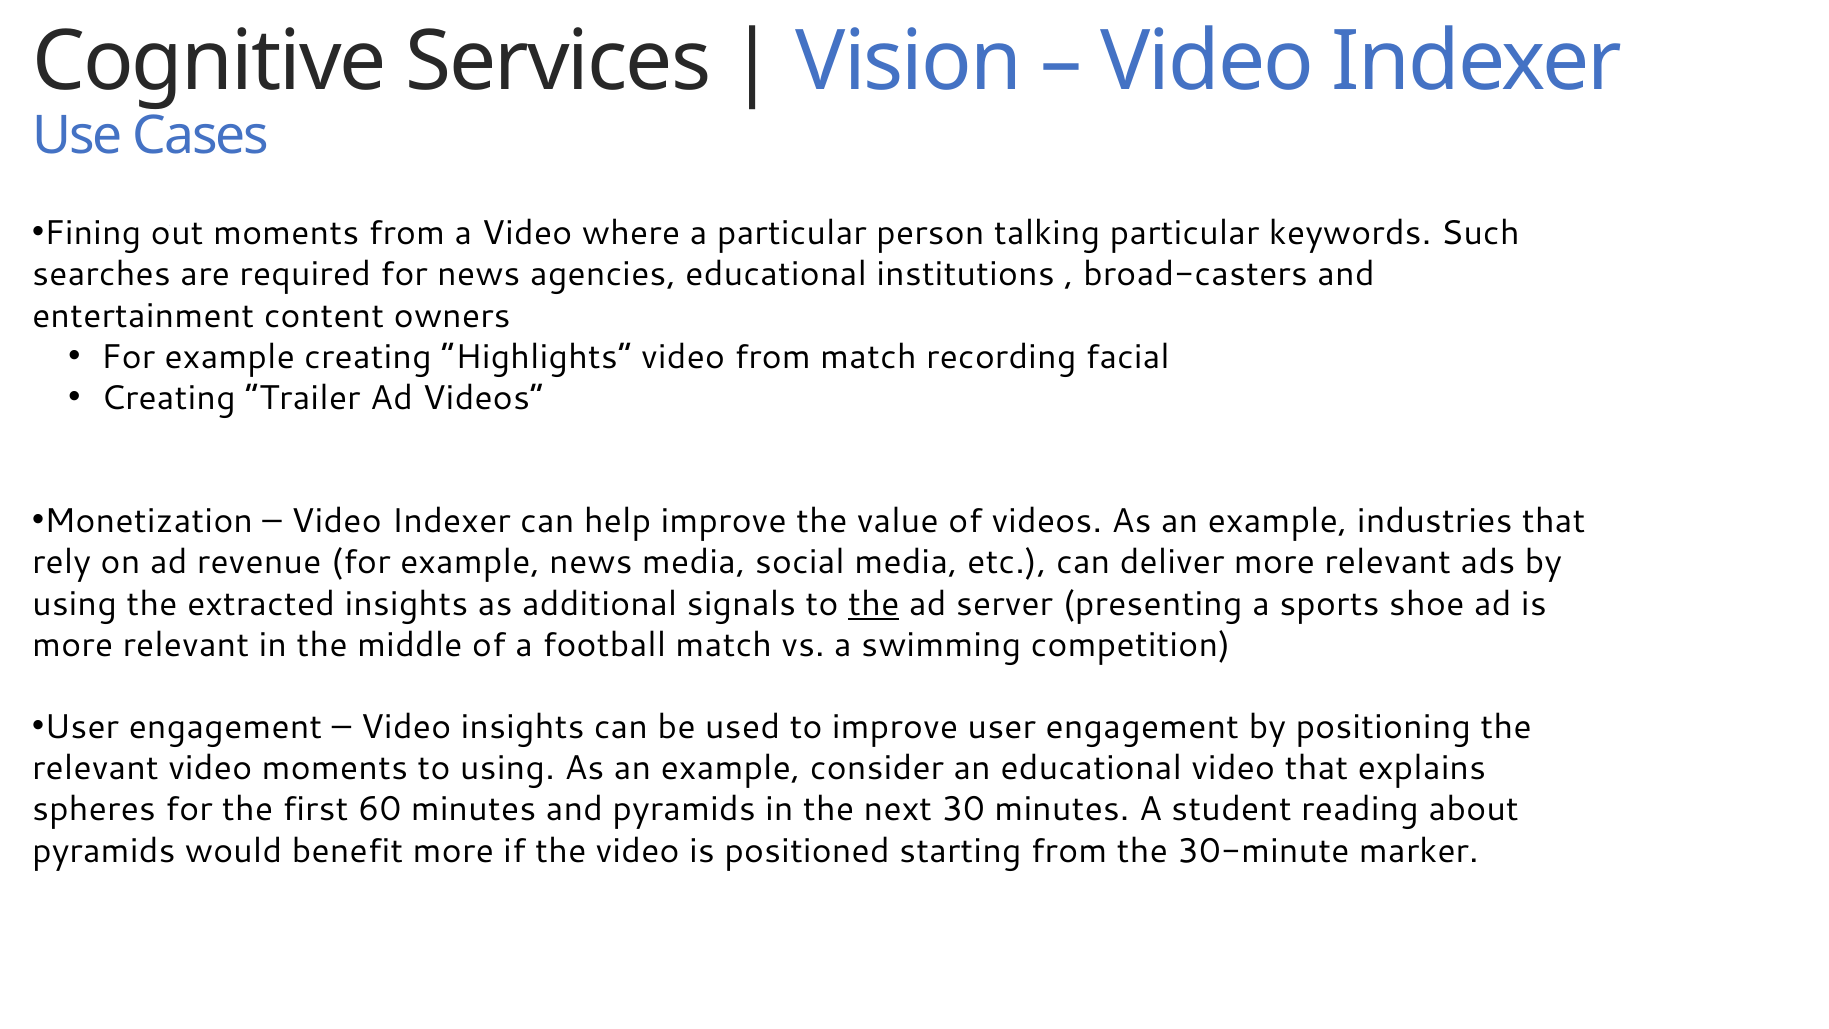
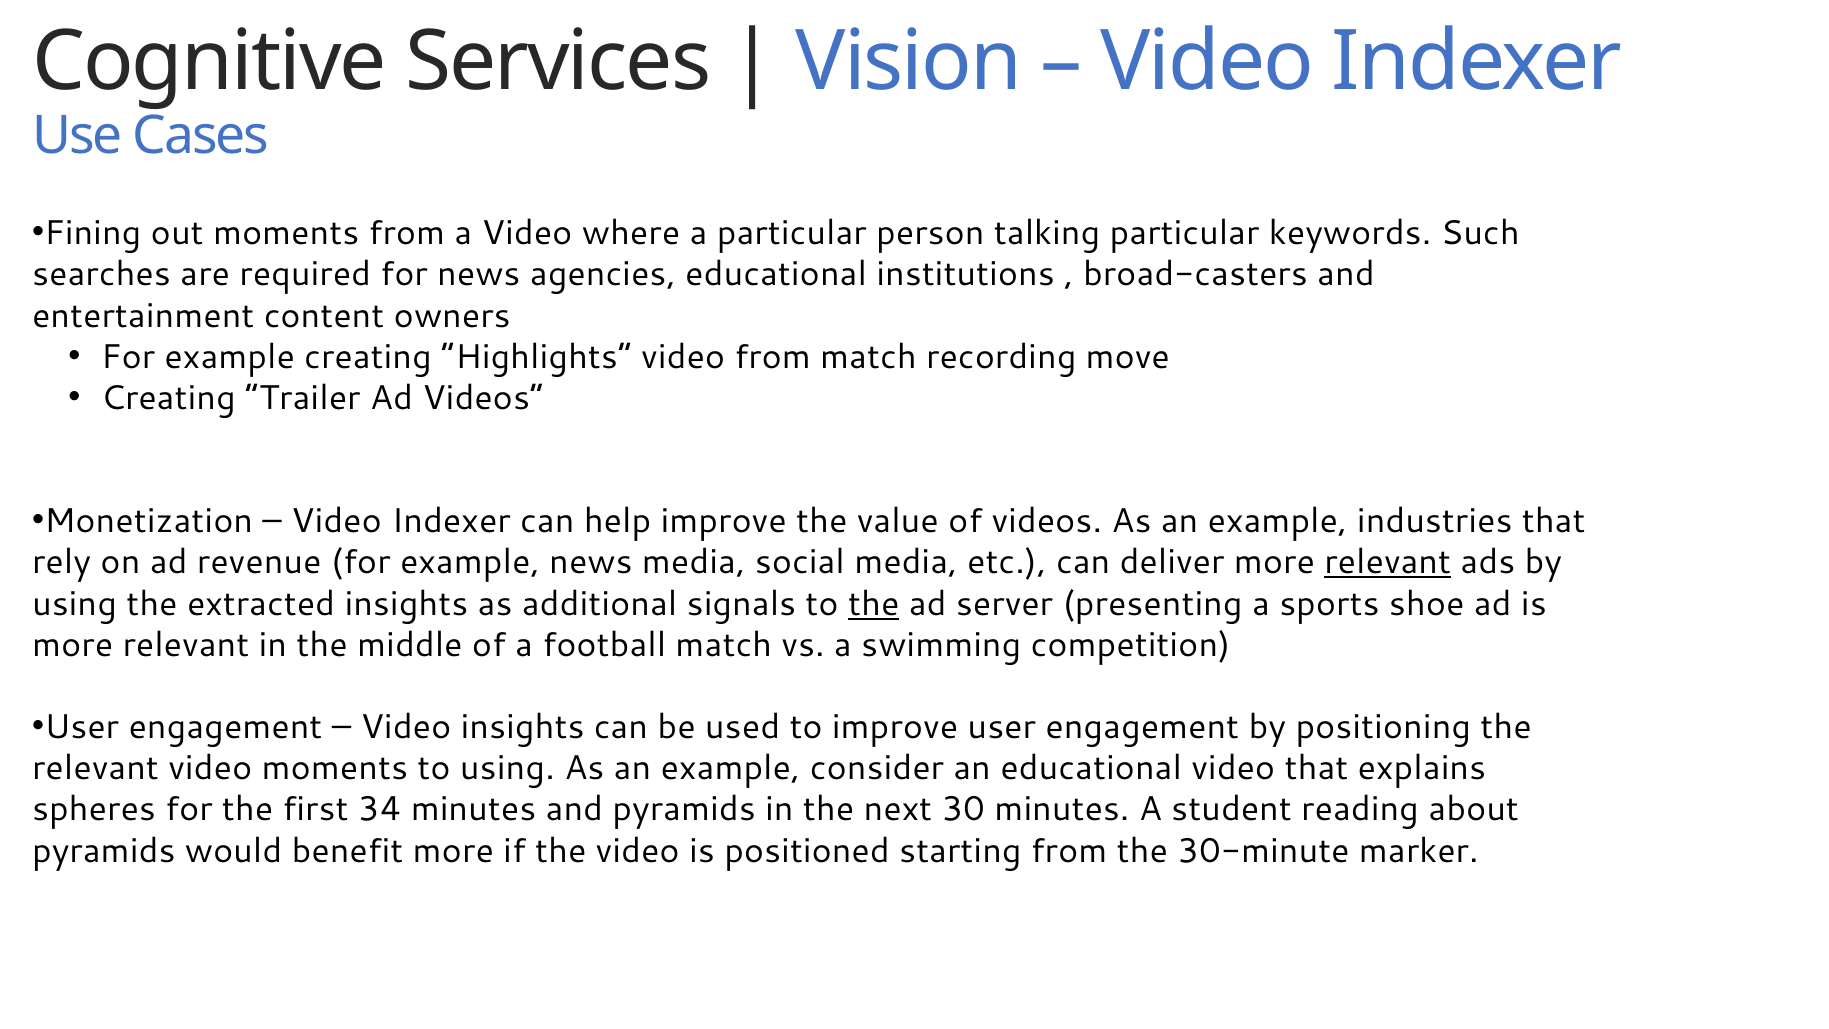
facial: facial -> move (1128, 357)
relevant underline: none -> present (1388, 563)
60: 60 -> 34 (380, 809)
